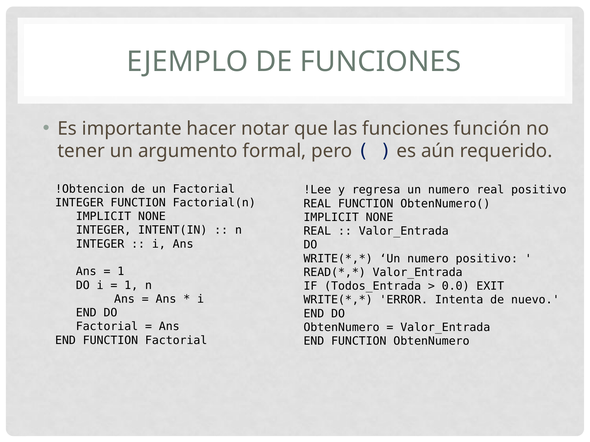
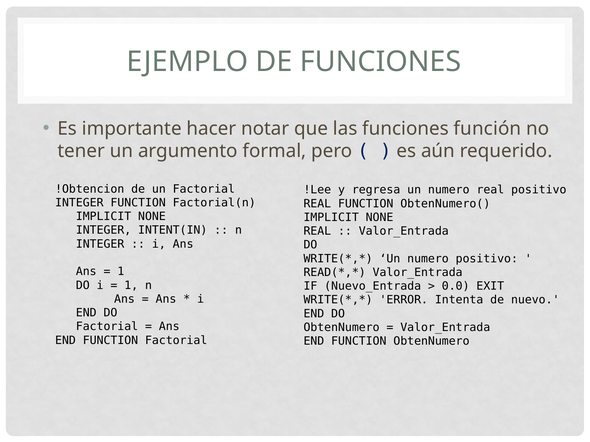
Todos_Entrada: Todos_Entrada -> Nuevo_Entrada (373, 286)
